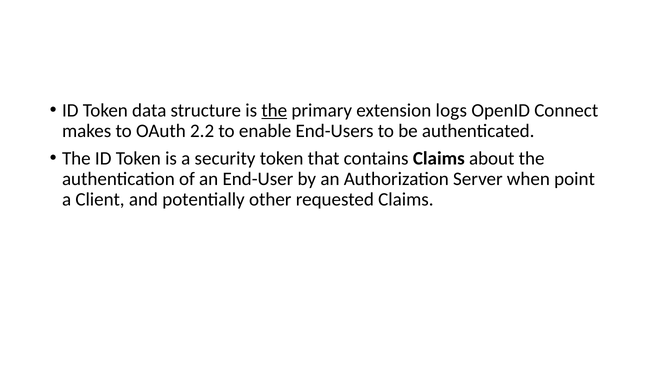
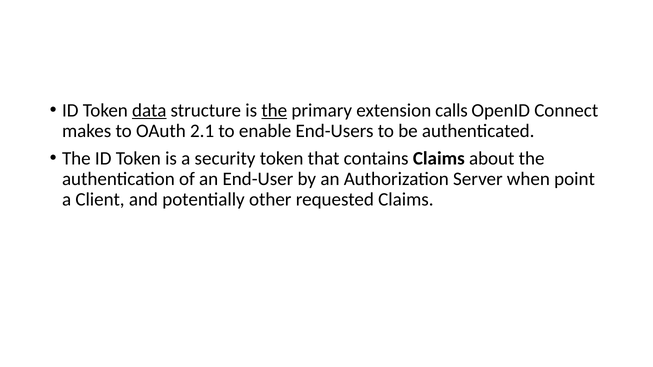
data underline: none -> present (149, 110)
logs: logs -> calls (451, 110)
2.2: 2.2 -> 2.1 (202, 131)
